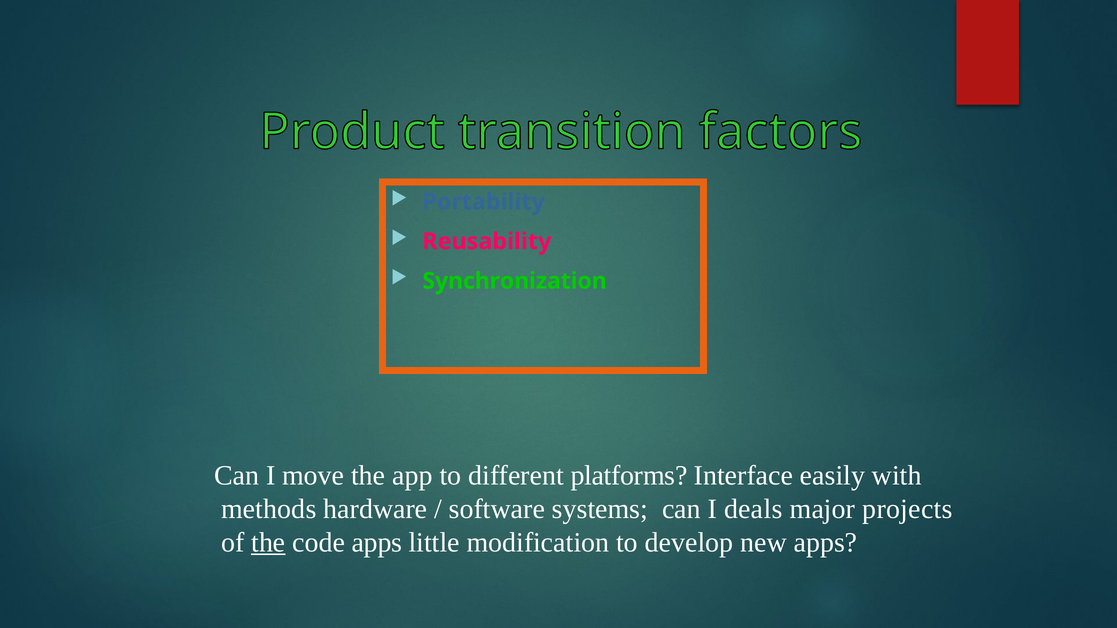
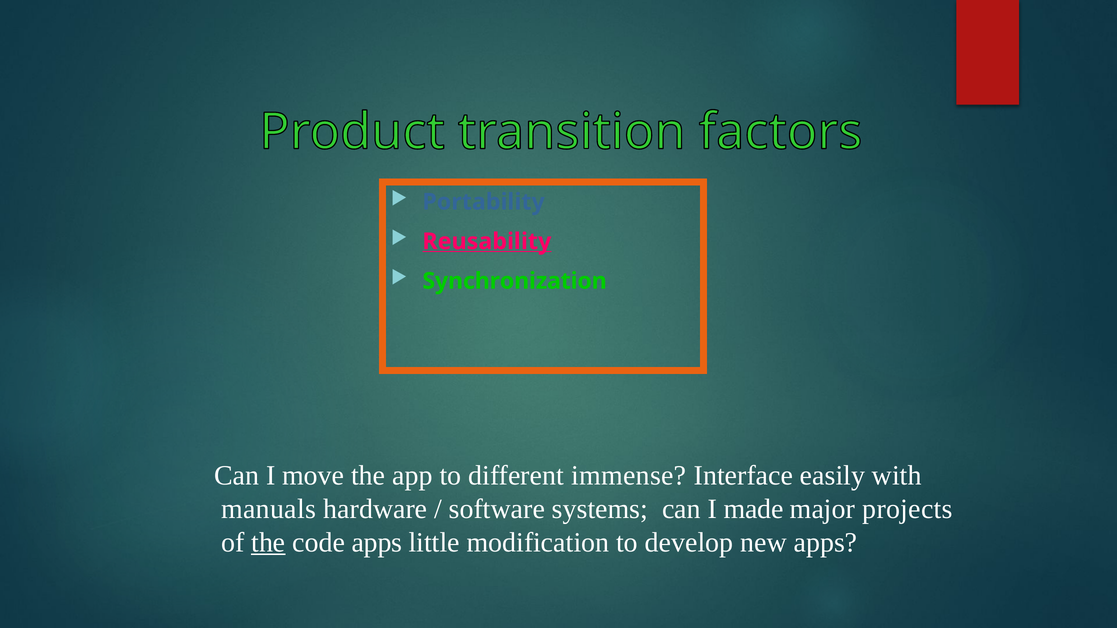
Reusability underline: none -> present (487, 242)
platforms: platforms -> immense (629, 476)
methods: methods -> manuals (269, 509)
deals: deals -> made (754, 509)
